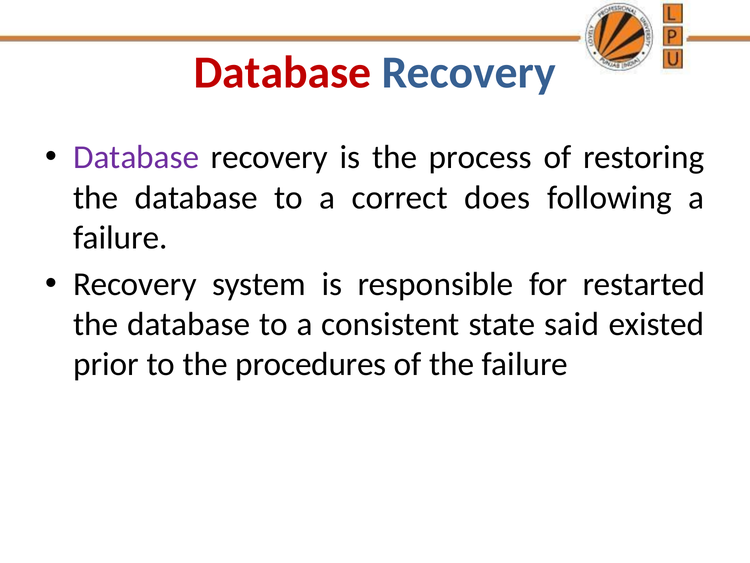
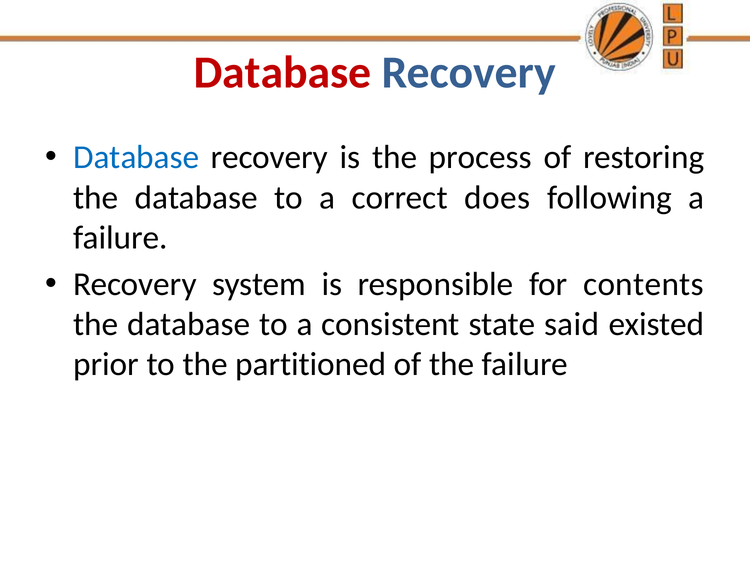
Database colour: purple -> blue (136, 157)
restarted: restarted -> contents (644, 284)
procedures: procedures -> partitioned (311, 364)
